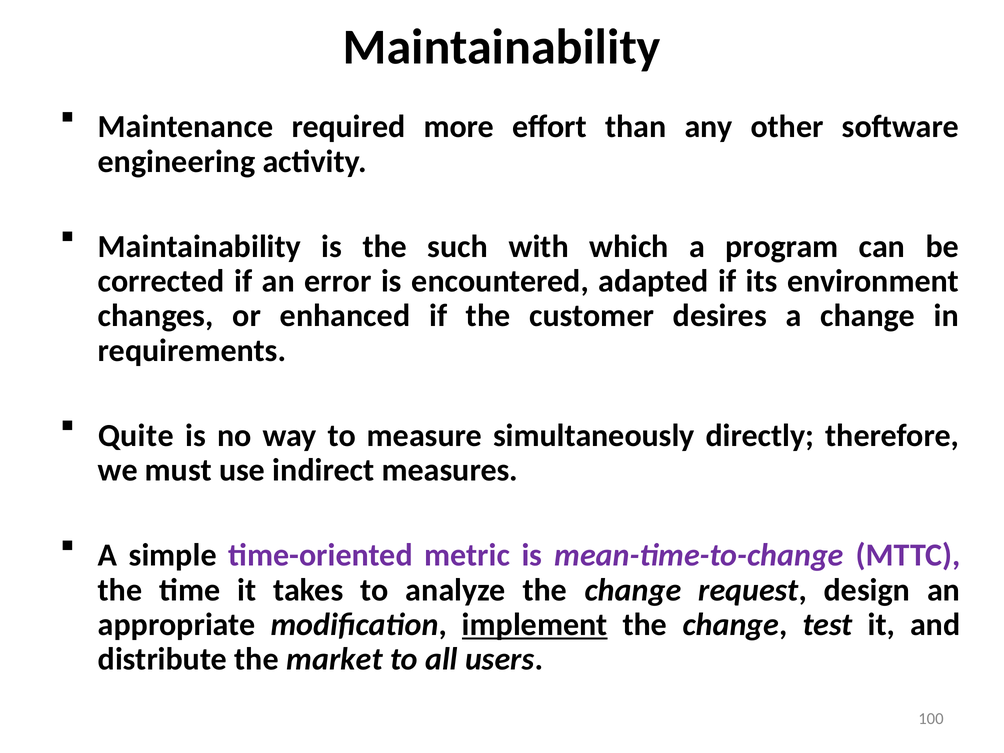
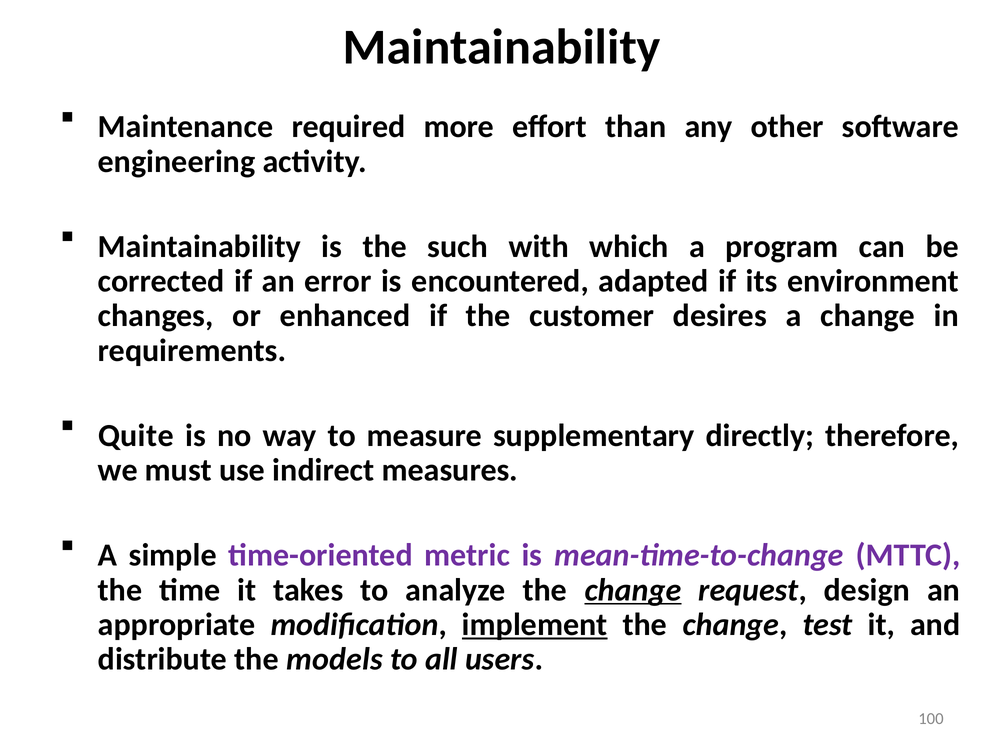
simultaneously: simultaneously -> supplementary (594, 436)
change underline: none -> present (633, 590)
market: market -> models (335, 659)
